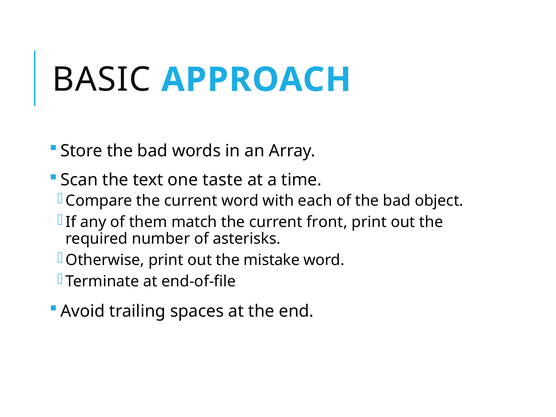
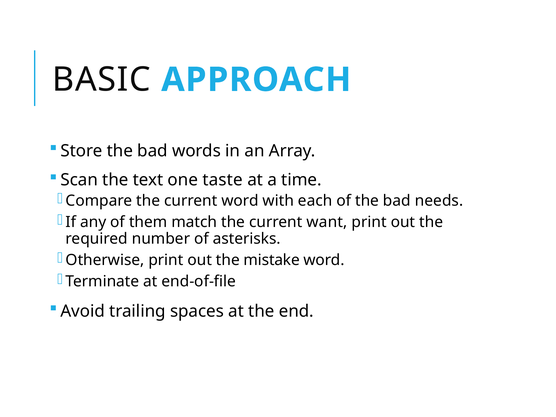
object: object -> needs (439, 201)
front: front -> want (327, 222)
